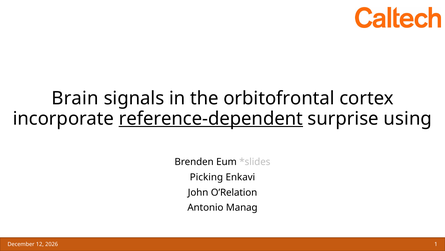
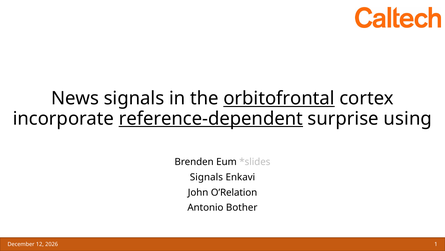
Brain: Brain -> News (75, 98)
orbitofrontal underline: none -> present (279, 98)
Picking: Picking -> Signals (206, 177)
Manag: Manag -> Bother (242, 207)
